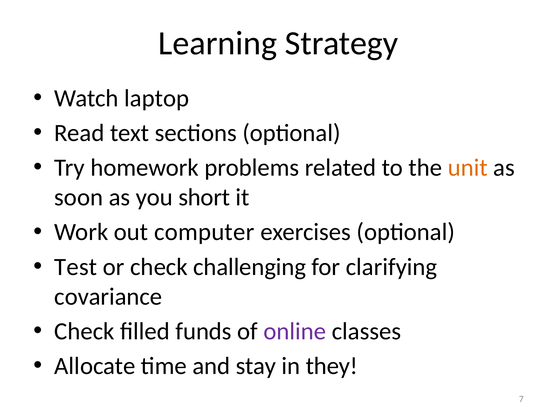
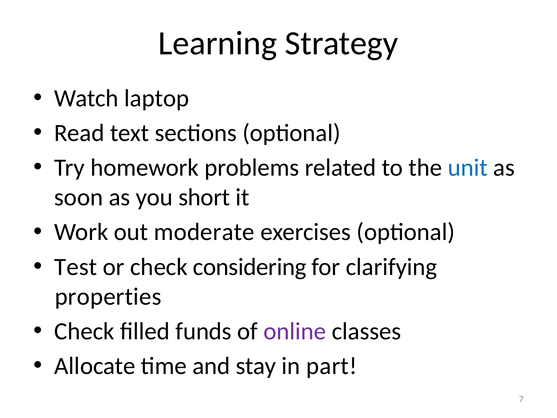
unit colour: orange -> blue (468, 168)
computer: computer -> moderate (204, 232)
challenging: challenging -> considering (250, 267)
covariance: covariance -> properties (108, 296)
they: they -> part (332, 366)
